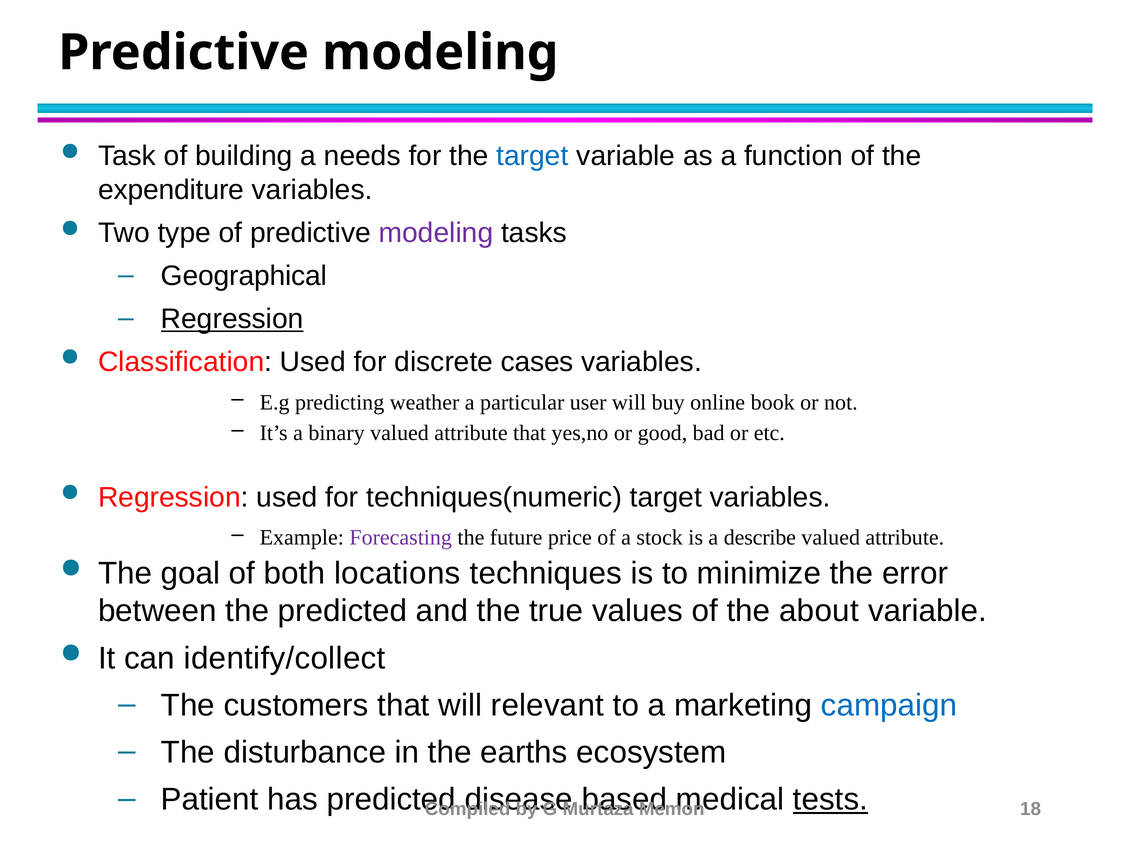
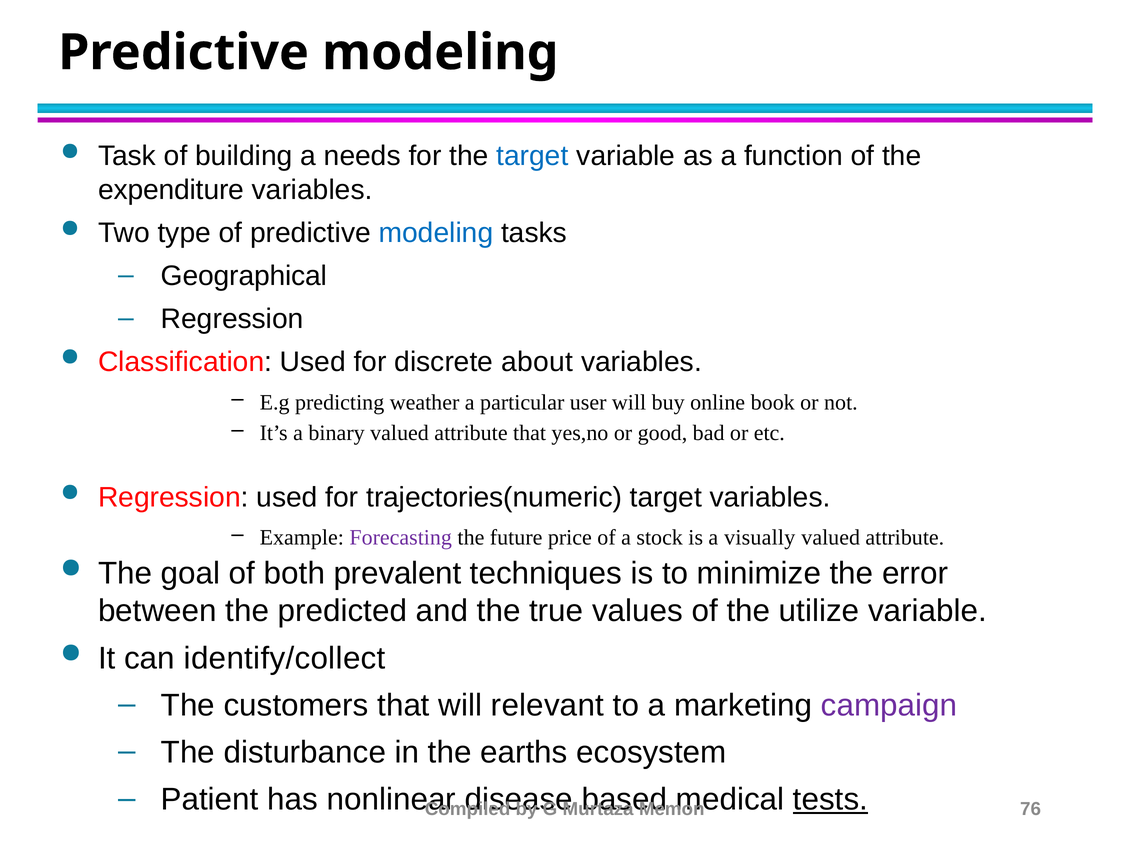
modeling colour: purple -> blue (436, 233)
Regression underline: present -> none (232, 319)
cases: cases -> about (537, 362)
techniques(numeric: techniques(numeric -> trajectories(numeric (494, 498)
describe: describe -> visually (760, 538)
locations: locations -> prevalent (398, 574)
about: about -> utilize (819, 611)
campaign colour: blue -> purple (889, 706)
has predicted: predicted -> nonlinear (391, 800)
18: 18 -> 76 (1031, 809)
